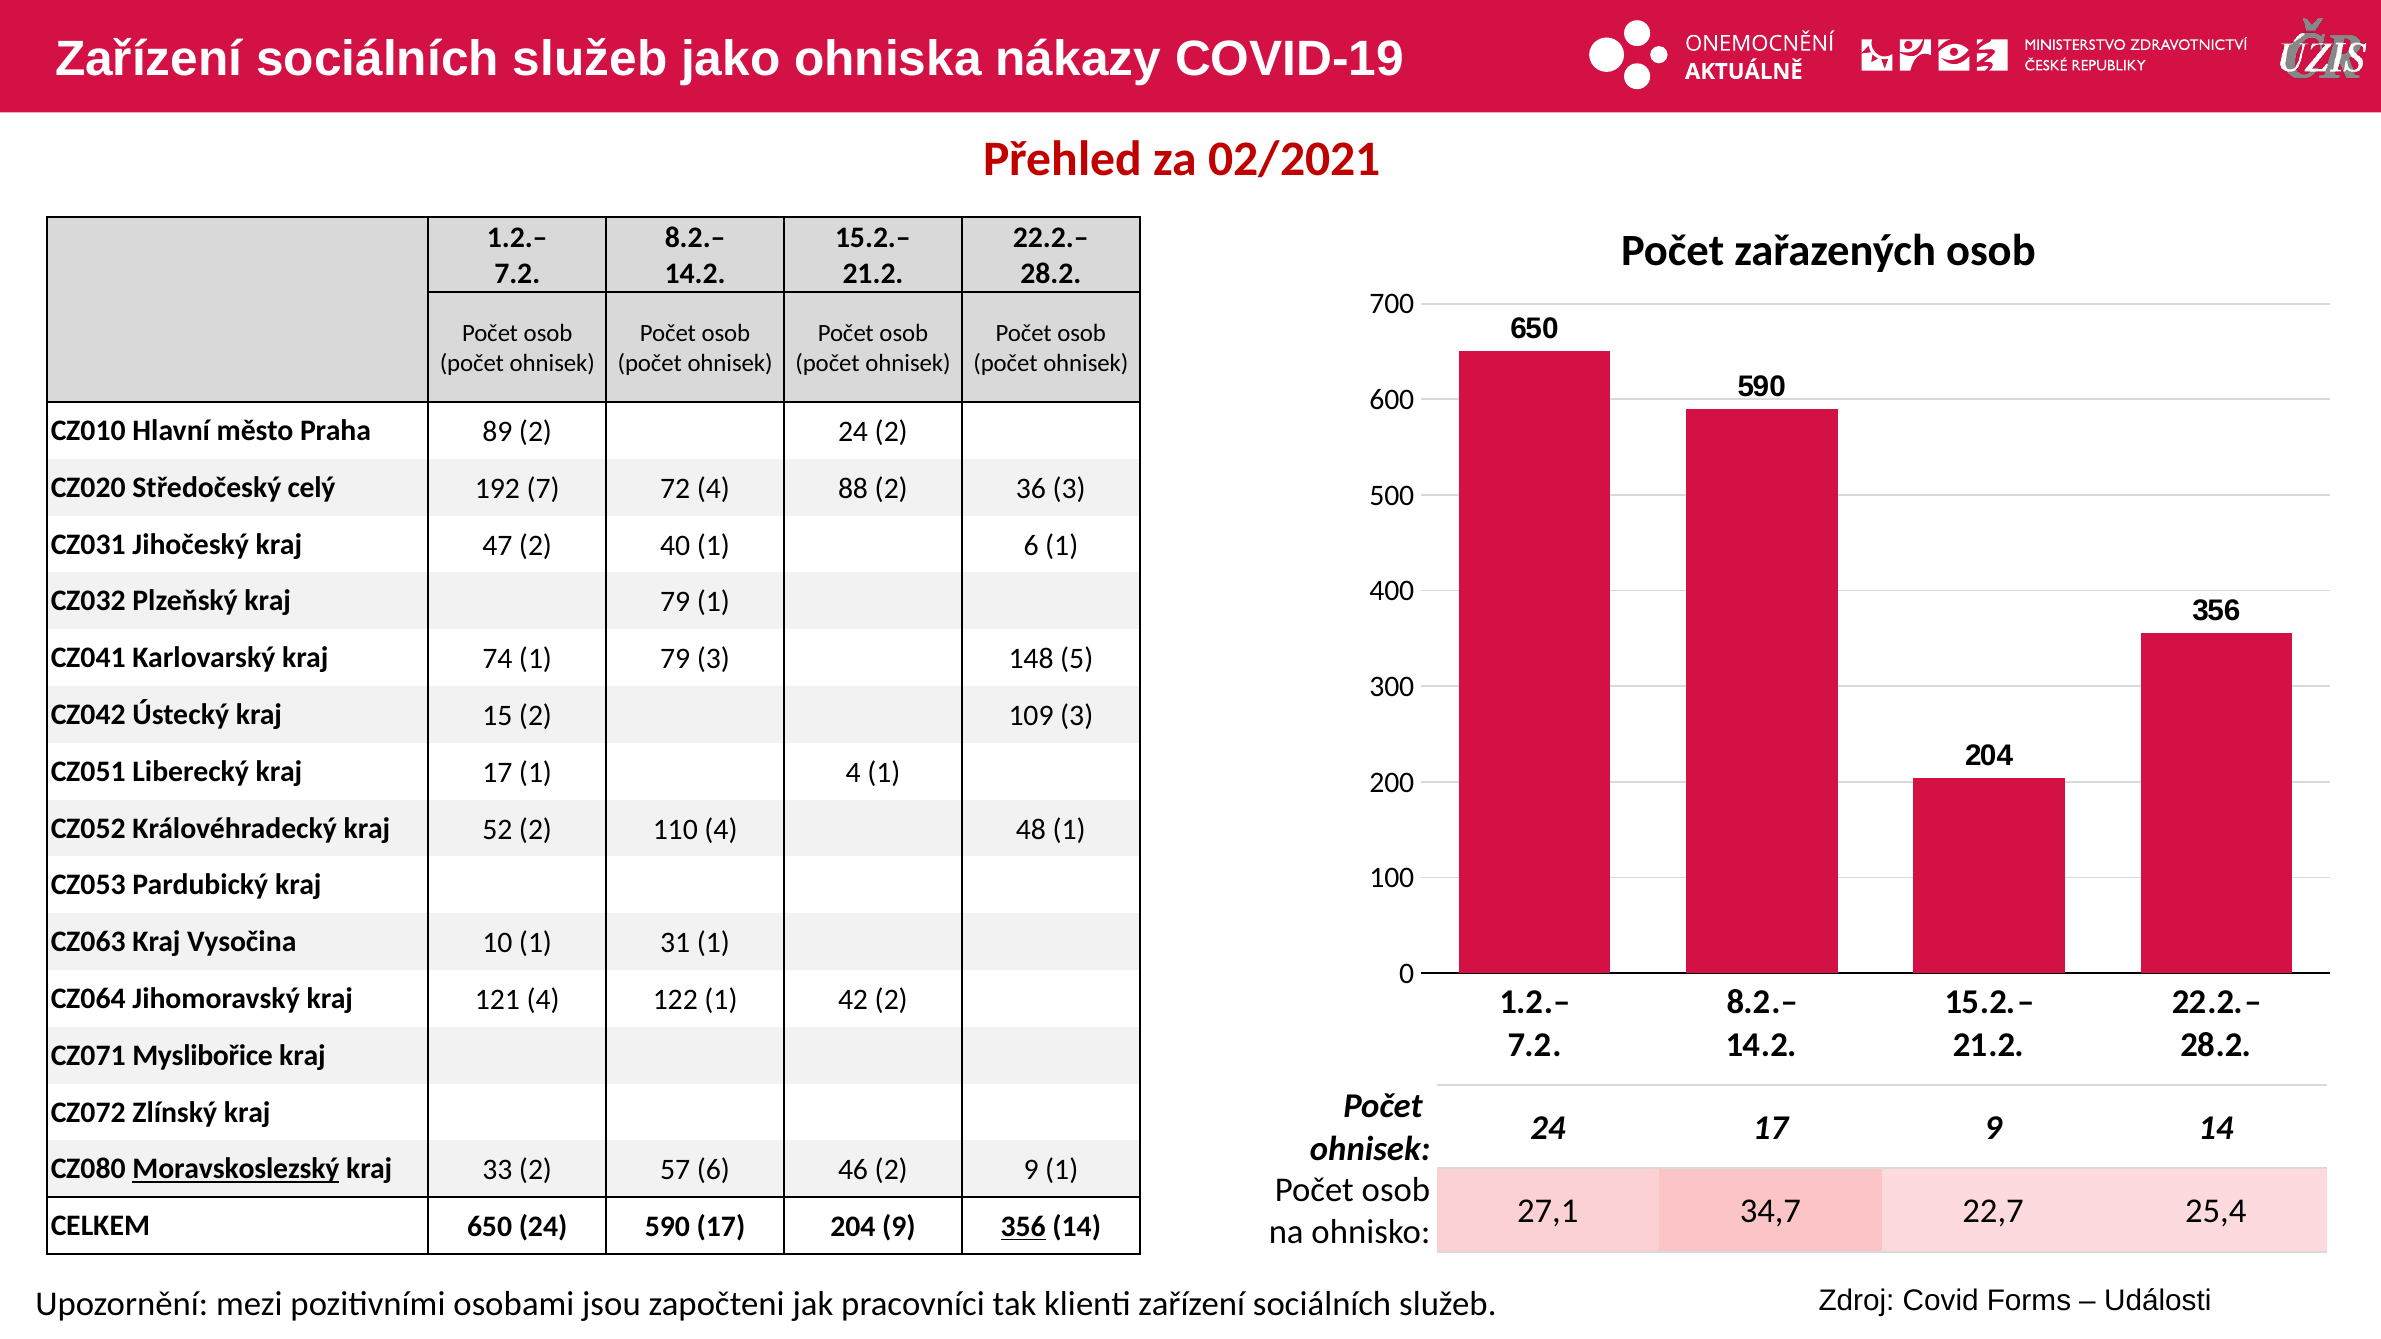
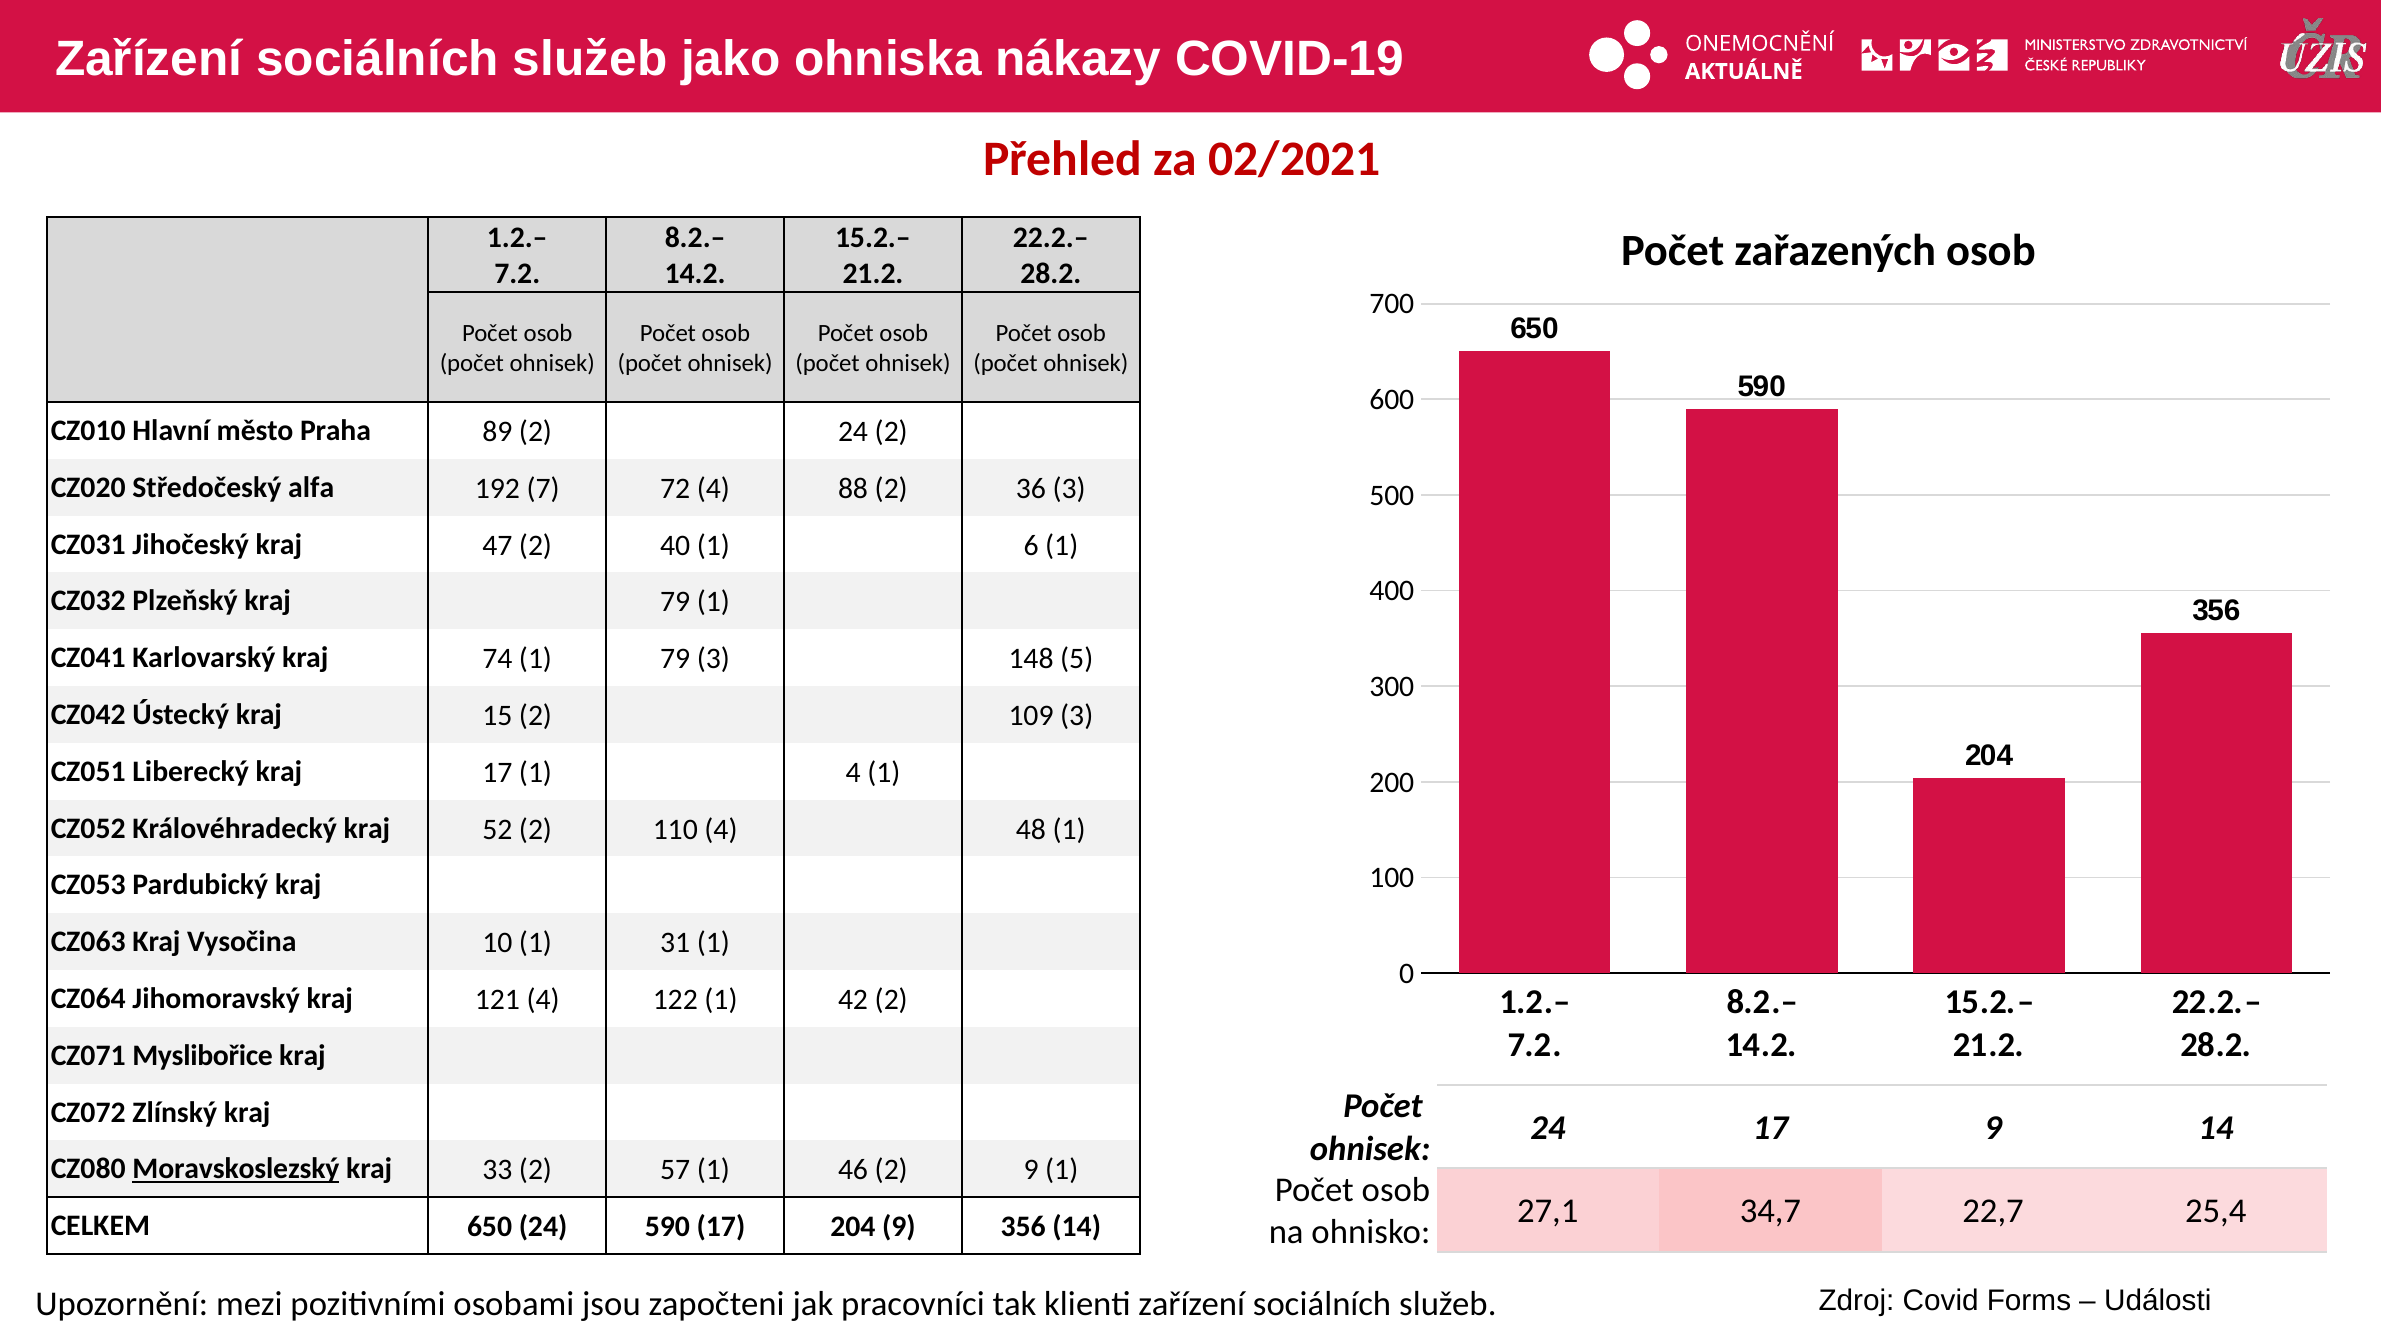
celý: celý -> alfa (311, 488)
57 6: 6 -> 1 (713, 1170)
356 underline: present -> none (1023, 1227)
